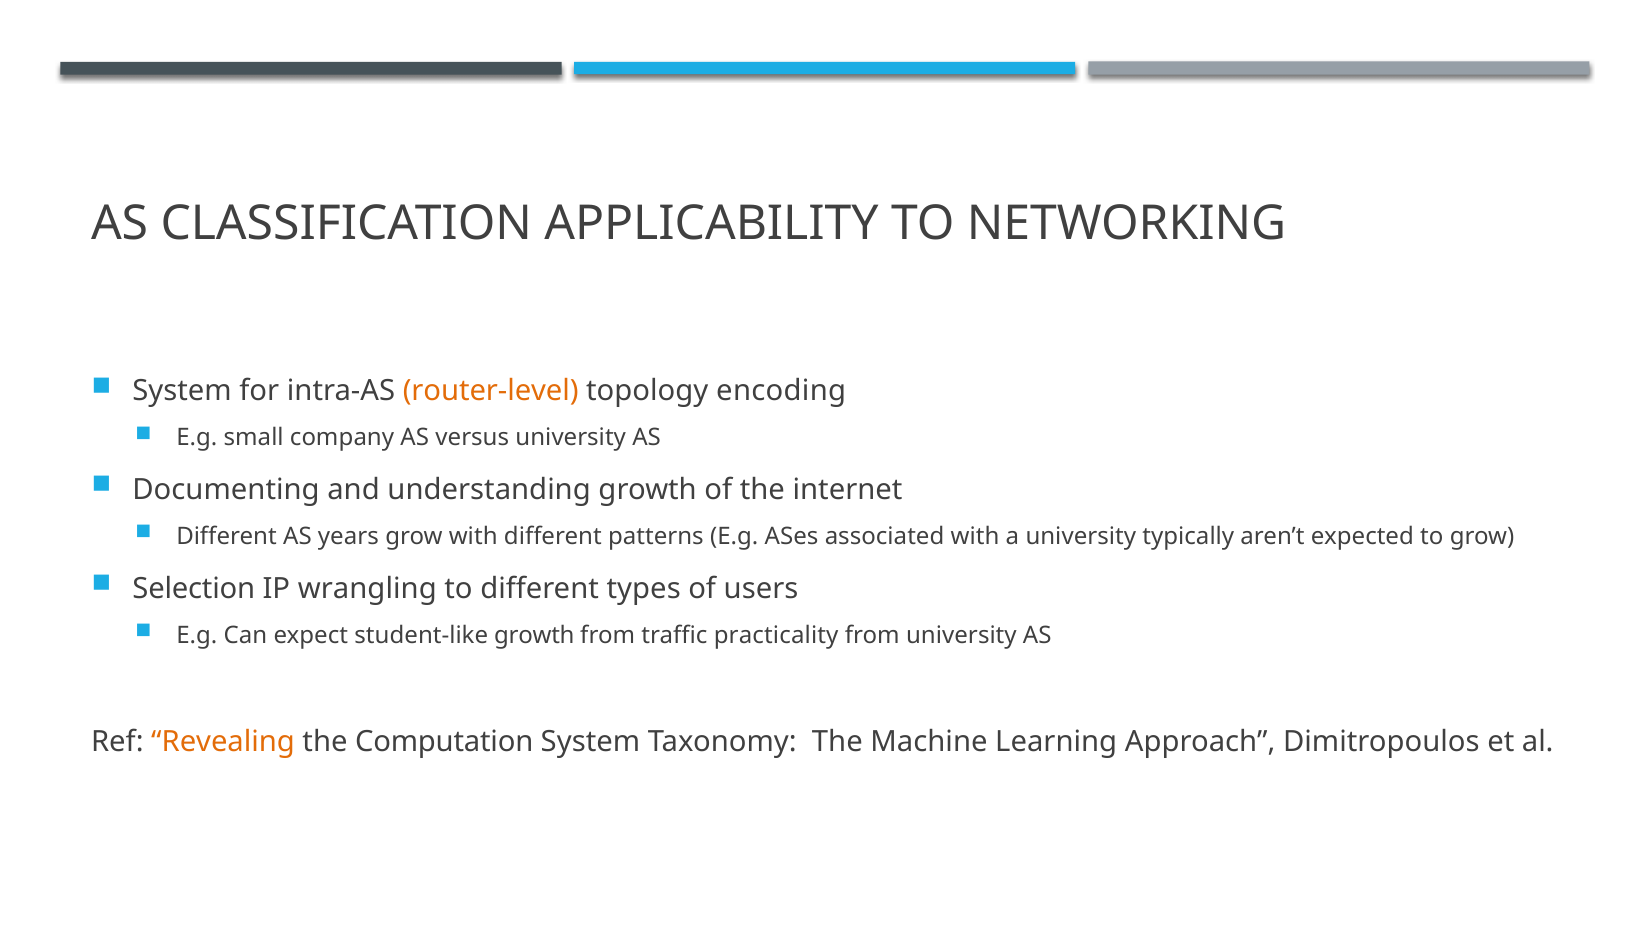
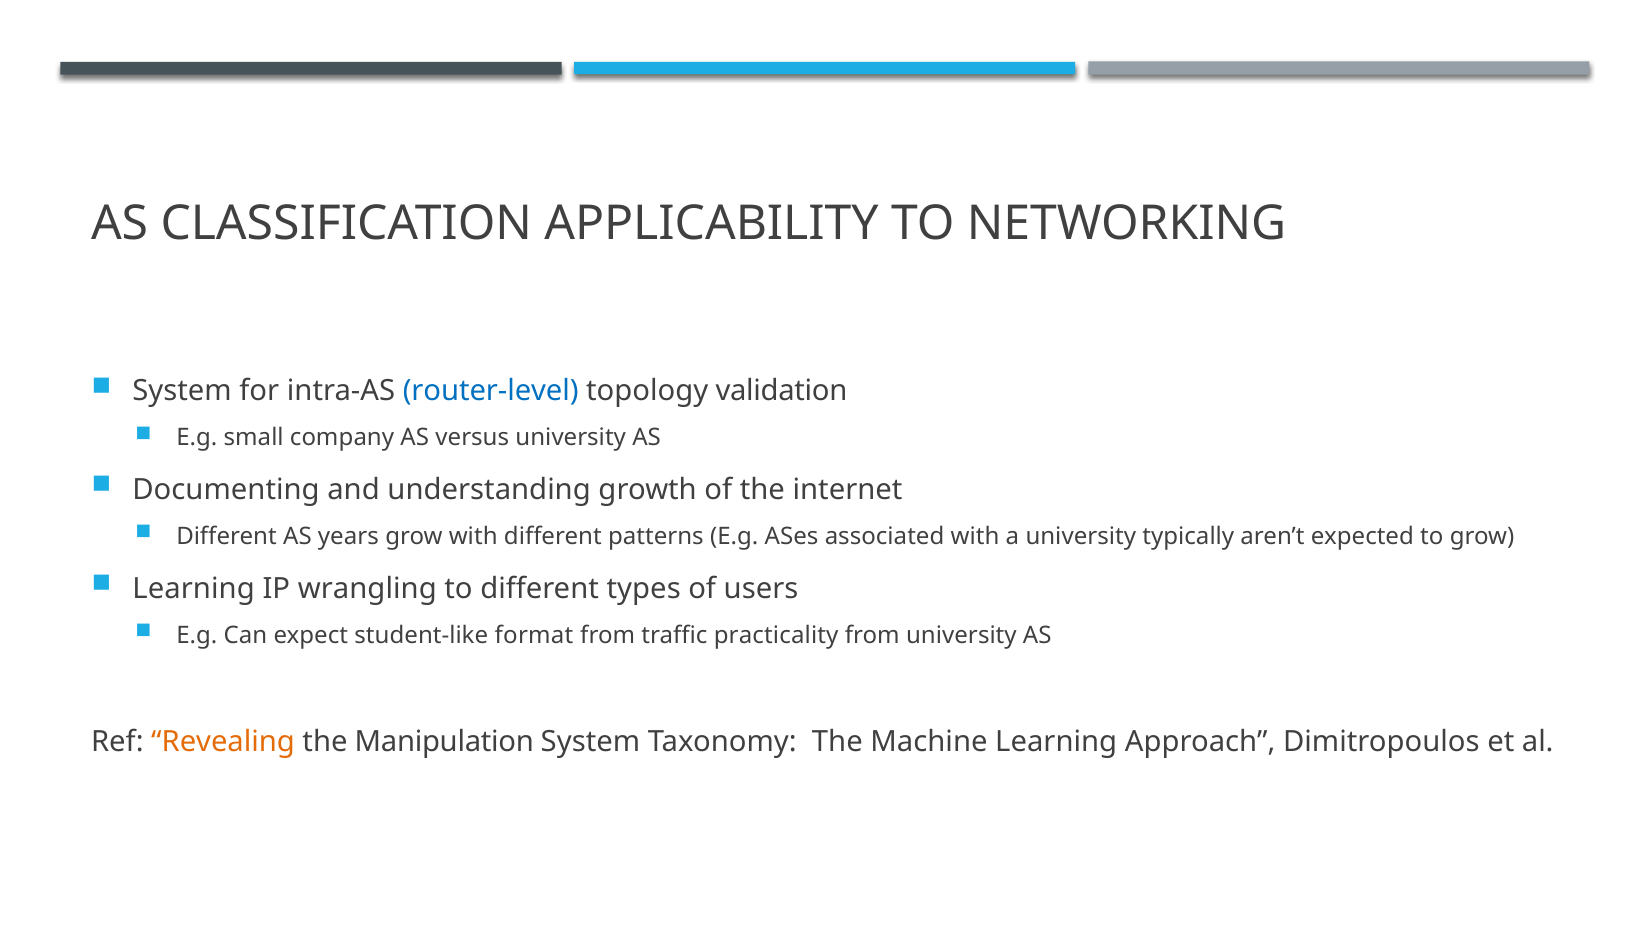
router-level colour: orange -> blue (491, 391)
encoding: encoding -> validation (781, 391)
Selection: Selection -> Learning (194, 588)
student-like growth: growth -> format (534, 635)
Computation: Computation -> Manipulation (444, 742)
